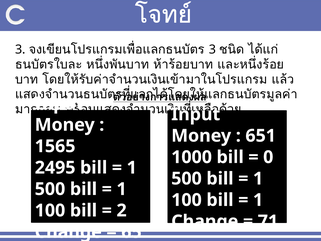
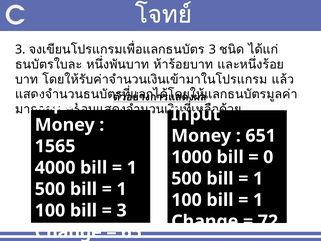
2495: 2495 -> 4000 (55, 168)
2: 2 -> 3 (122, 210)
71: 71 -> 72 (268, 221)
